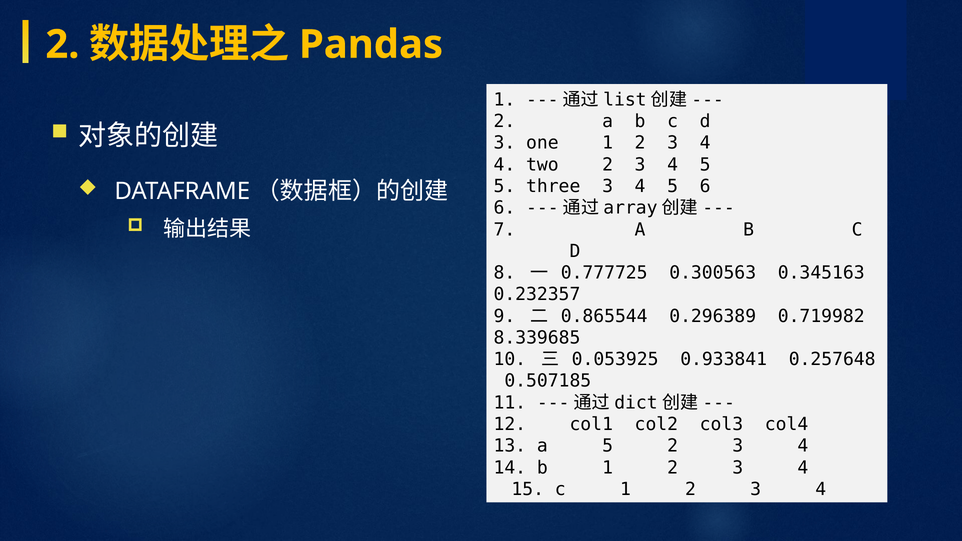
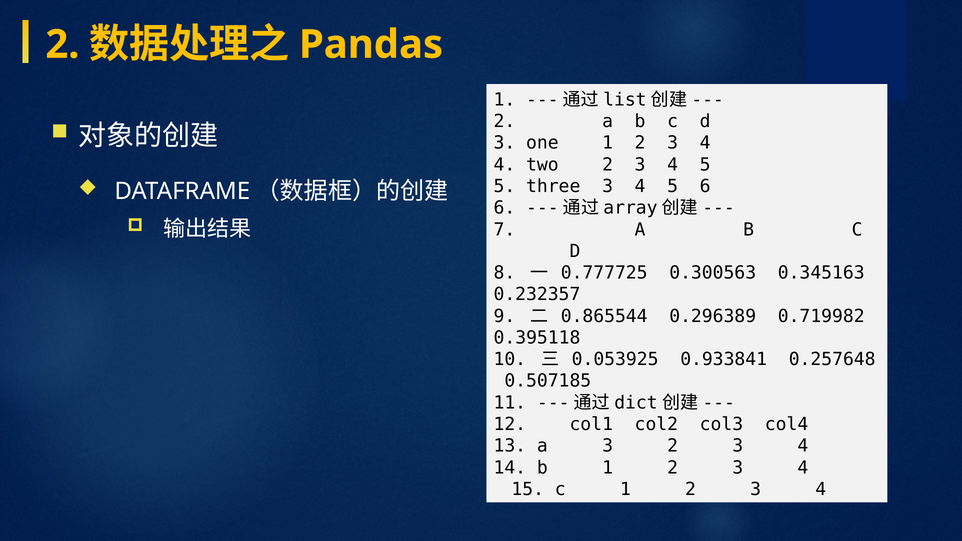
8.339685: 8.339685 -> 0.395118 (537, 338)
a 5: 5 -> 3 (608, 446)
